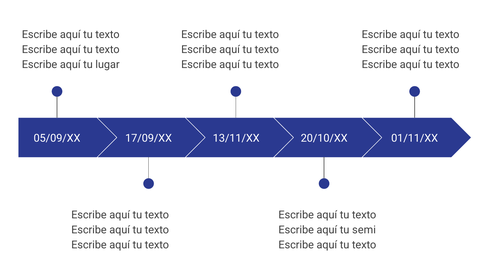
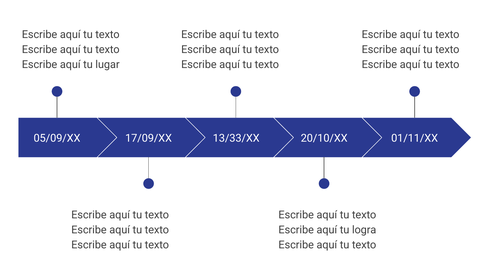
13/11/XX: 13/11/XX -> 13/33/XX (236, 138)
semi: semi -> logra (364, 230)
